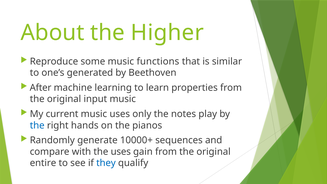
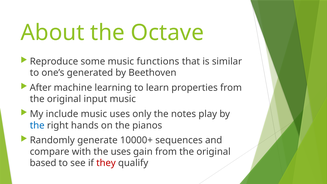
Higher: Higher -> Octave (167, 33)
current: current -> include (62, 114)
entire: entire -> based (43, 163)
they colour: blue -> red (106, 163)
